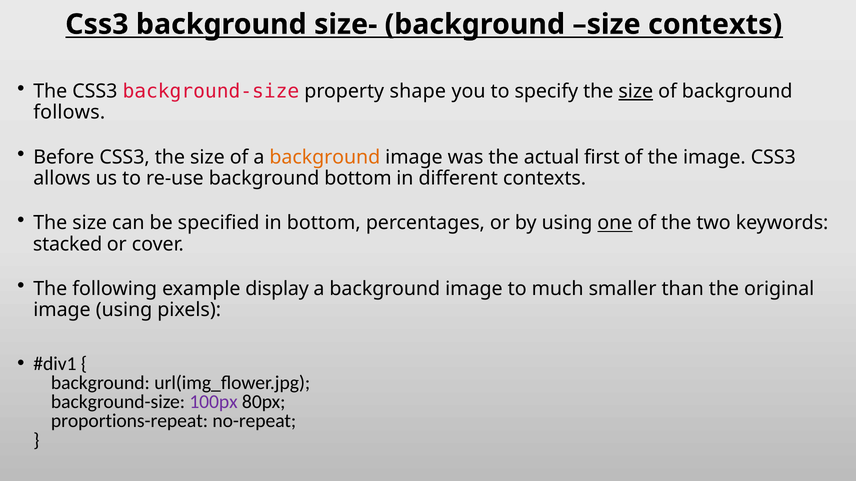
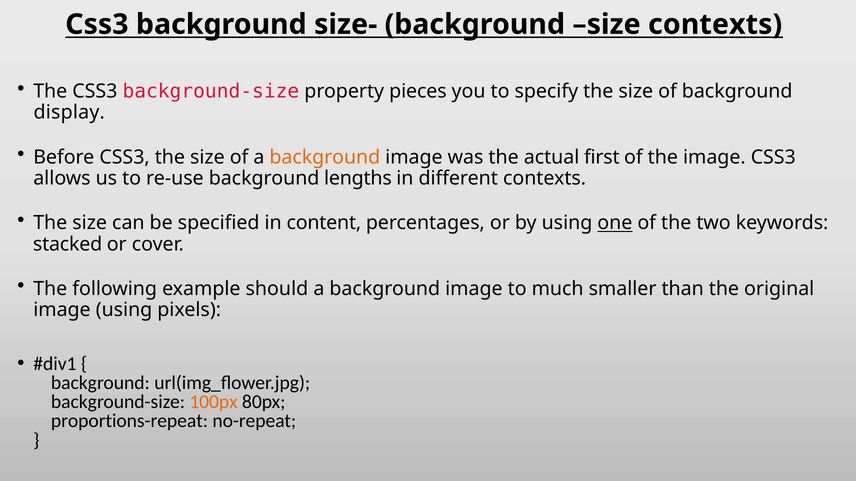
shape: shape -> pieces (418, 91)
size underline: present -> none (636, 91)
follows: follows -> display (69, 113)
background bottom: bottom -> lengths (358, 178)
in bottom: bottom -> content (324, 223)
display: display -> should (277, 289)
100px colour: purple -> orange (214, 402)
